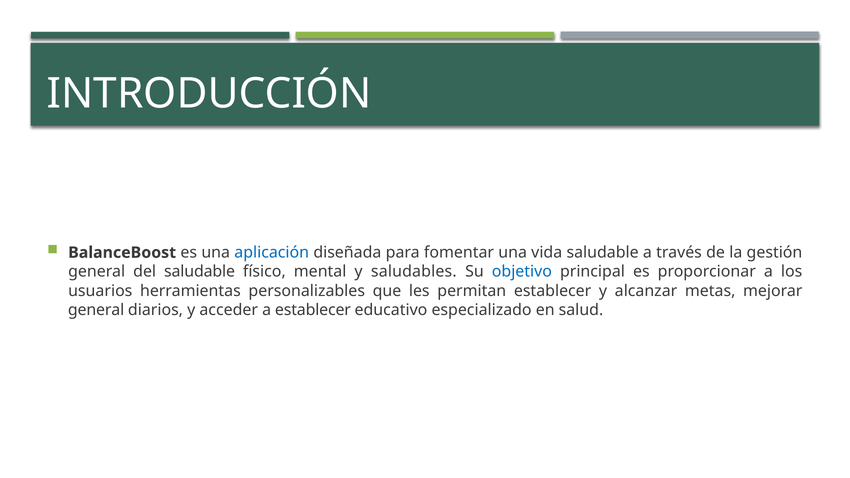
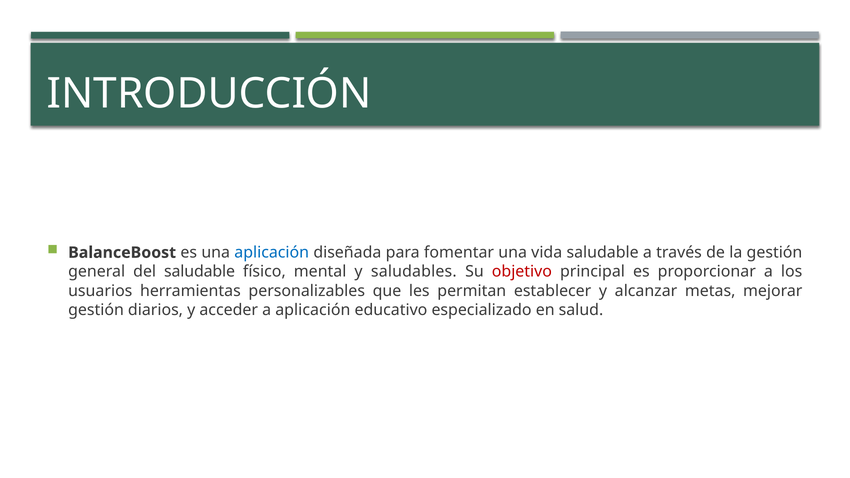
objetivo colour: blue -> red (522, 272)
general: general -> gestión (96, 310)
a establecer: establecer -> aplicación (313, 310)
